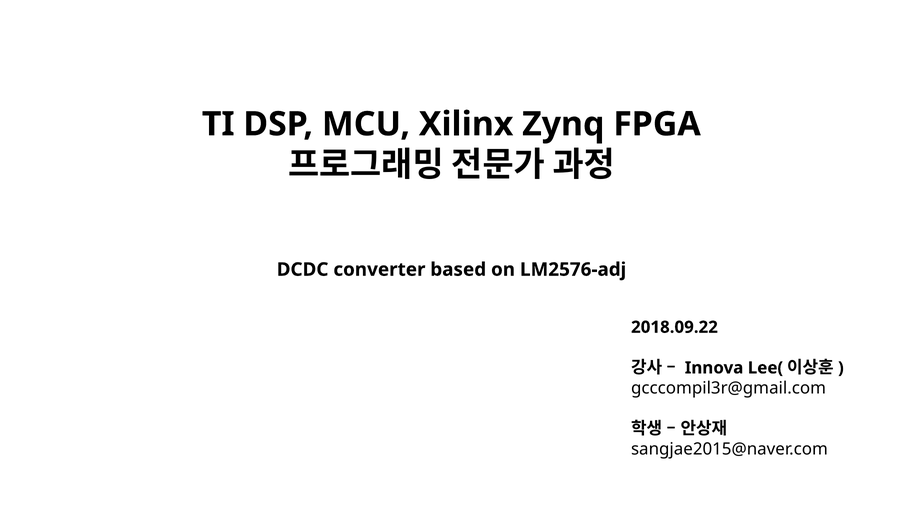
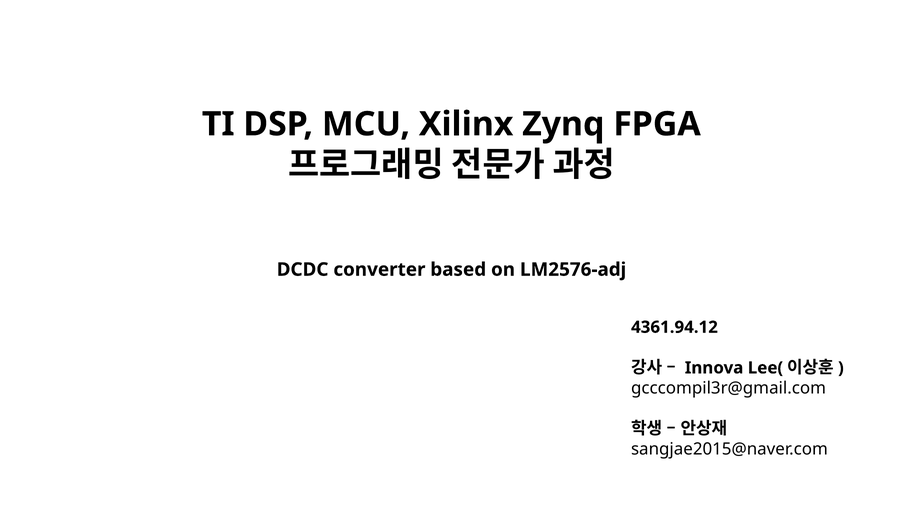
2018.09.22: 2018.09.22 -> 4361.94.12 (674, 327)
